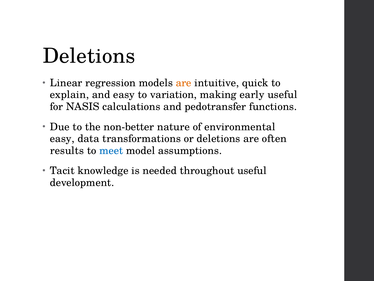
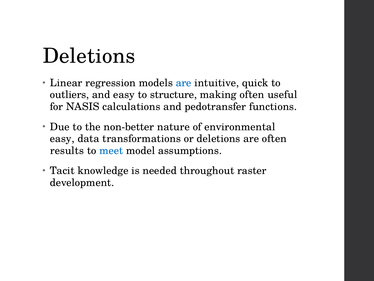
are colour: orange -> blue (184, 83)
explain: explain -> outliers (69, 95)
variation: variation -> structure (174, 95)
making early: early -> often (252, 95)
throughout useful: useful -> raster (252, 170)
